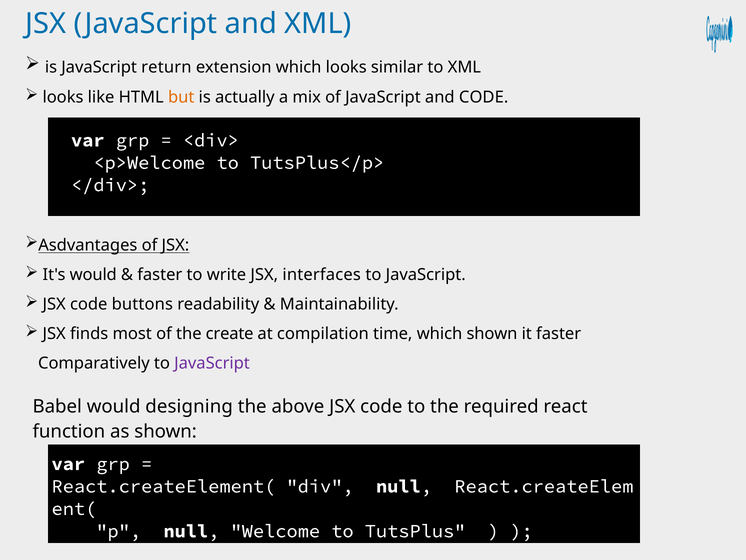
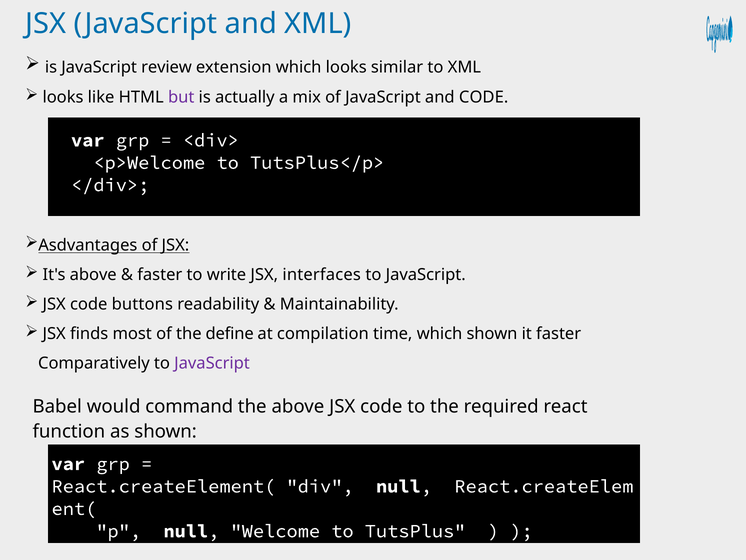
return: return -> review (167, 67)
but colour: orange -> purple (181, 97)
It's would: would -> above (93, 275)
create: create -> define (230, 334)
designing: designing -> command (189, 406)
